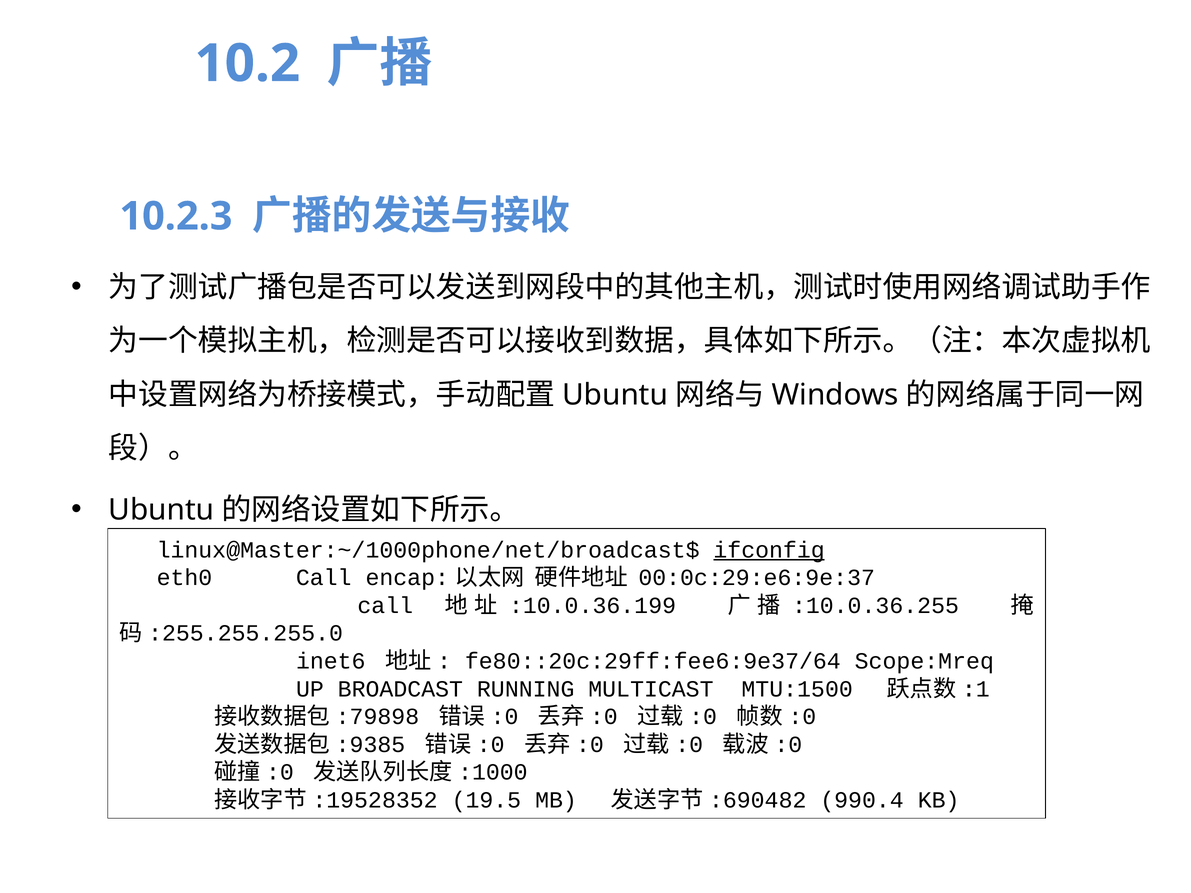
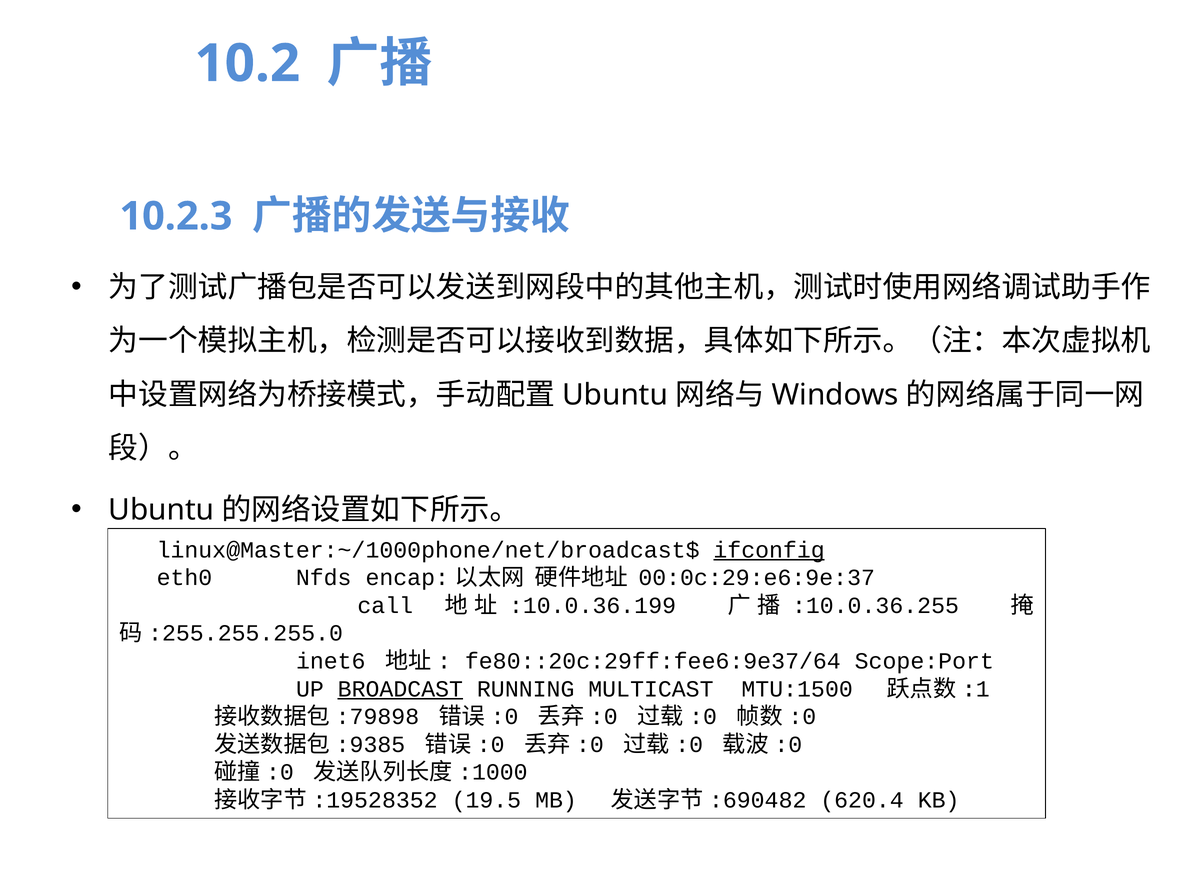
eth0 Call: Call -> Nfds (324, 578)
Scope:Mreq: Scope:Mreq -> Scope:Port (924, 661)
BROADCAST underline: none -> present (400, 689)
990.4: 990.4 -> 620.4 (862, 800)
